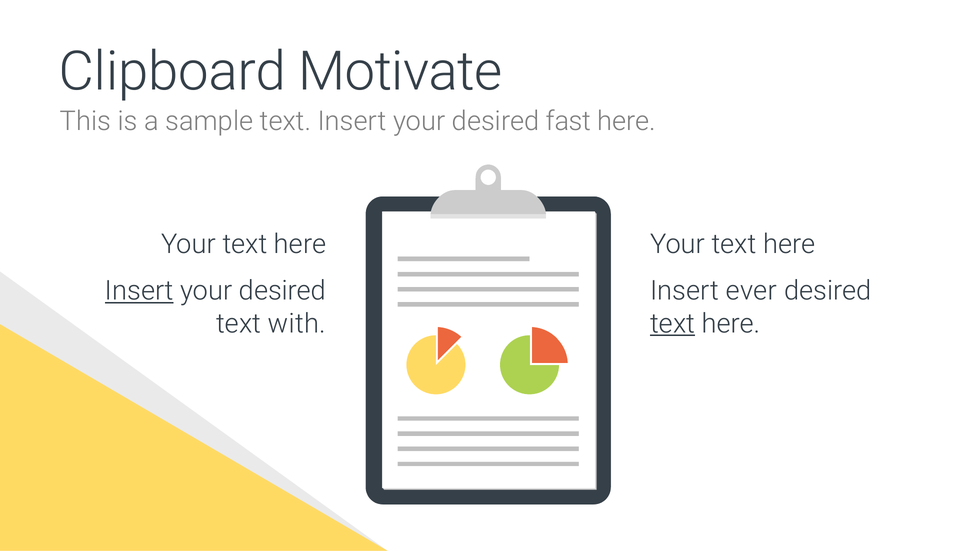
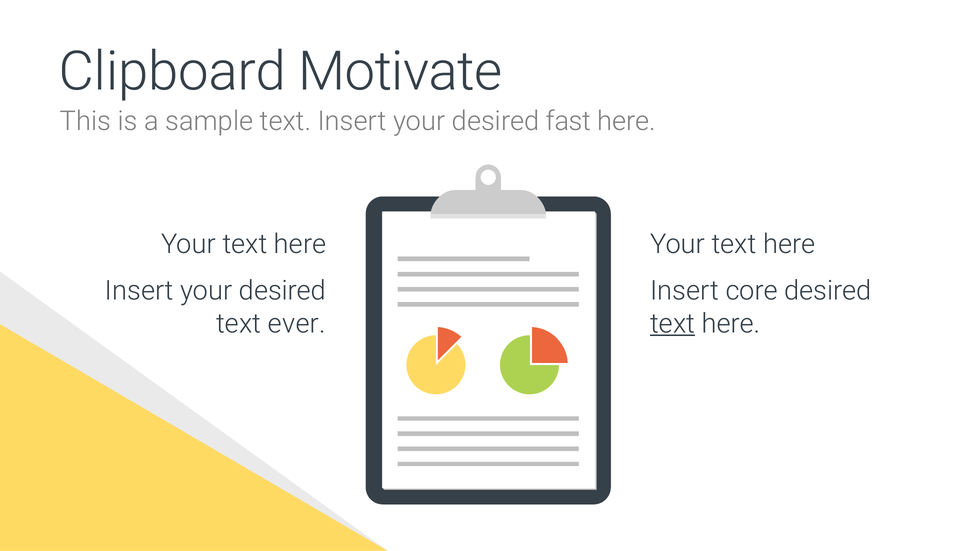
Insert underline: present -> none (139, 291)
ever: ever -> core (752, 291)
with: with -> ever (297, 323)
